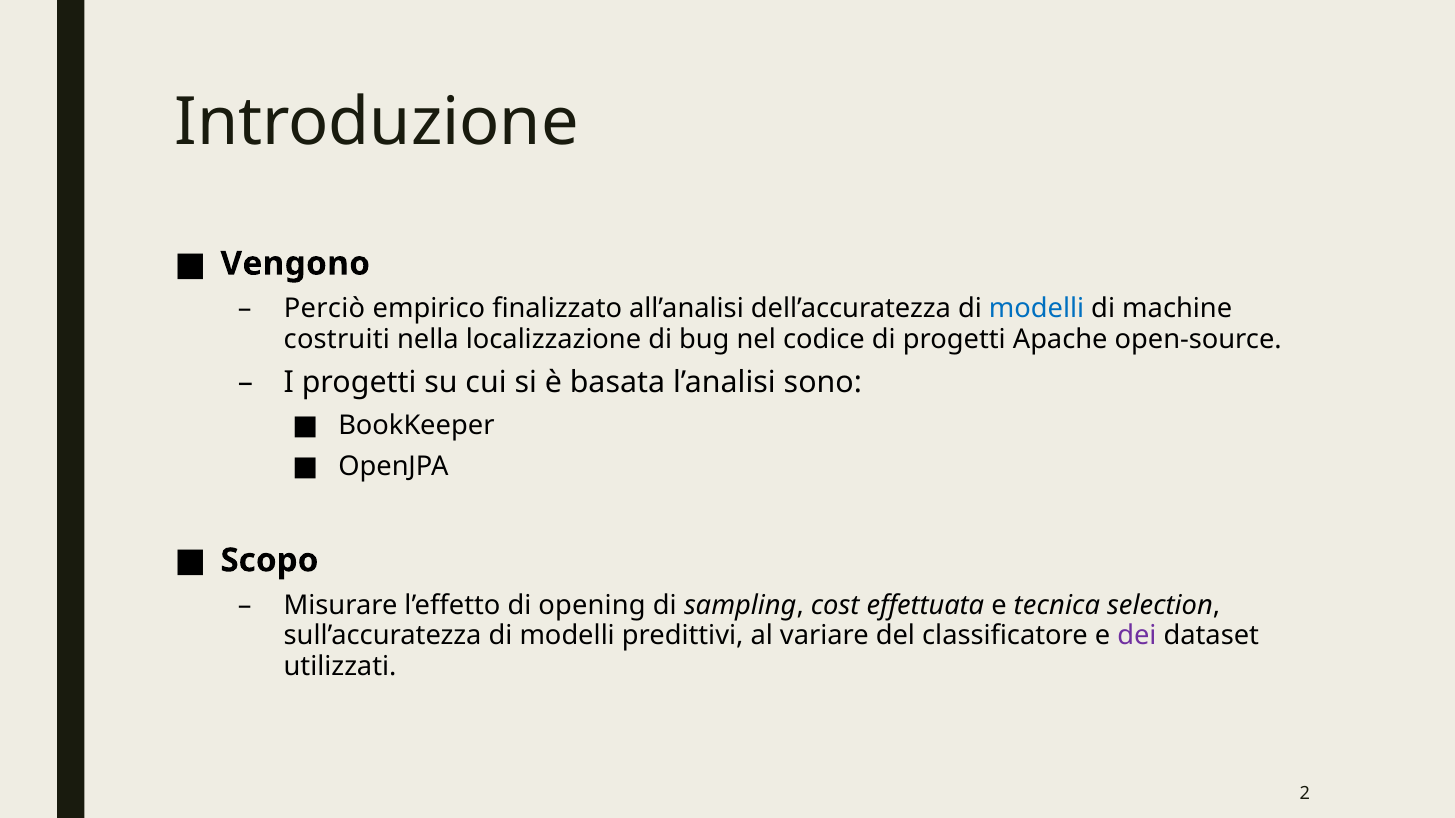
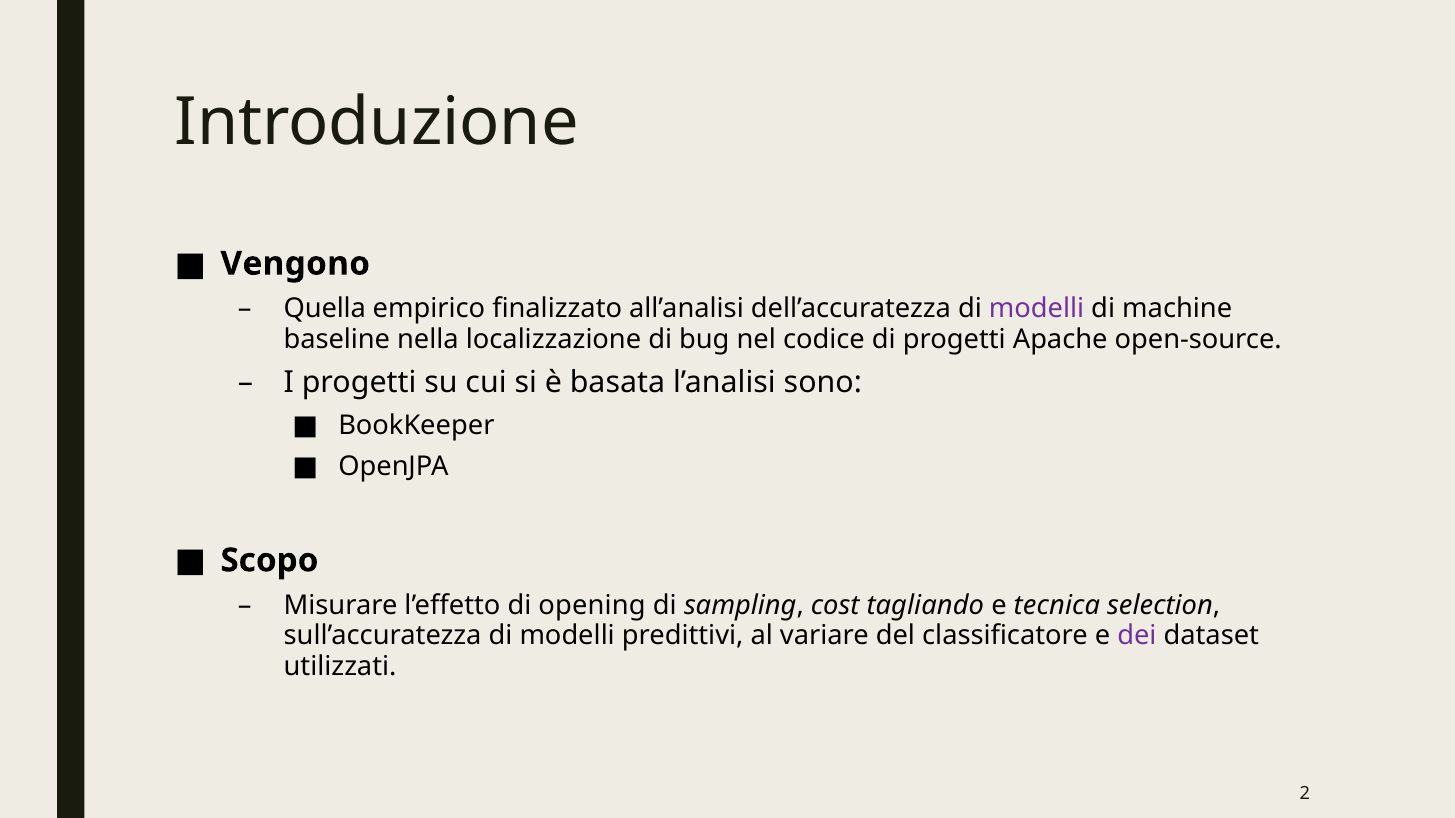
Perciò: Perciò -> Quella (325, 309)
modelli colour: blue -> purple (1037, 309)
costruiti: costruiti -> baseline (337, 339)
effettuata: effettuata -> tagliando (925, 605)
